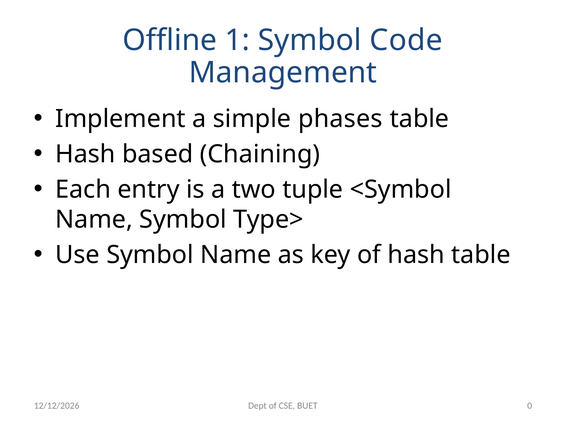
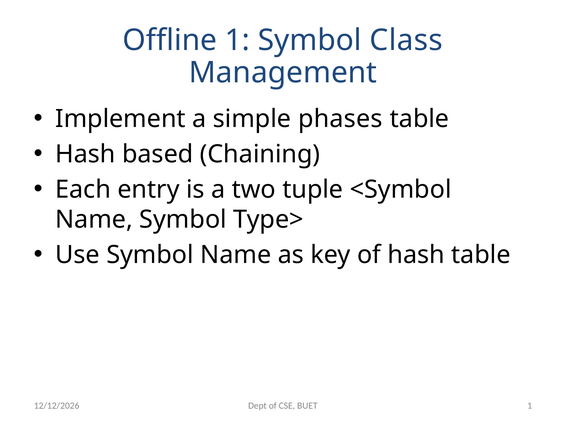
Code: Code -> Class (406, 40)
BUET 0: 0 -> 1 (530, 405)
